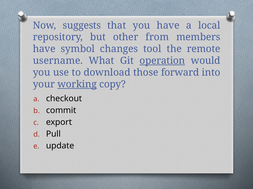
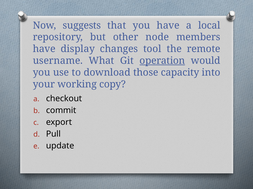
from: from -> node (157, 37)
symbol: symbol -> display (78, 49)
forward: forward -> capacity (180, 73)
working underline: present -> none (77, 85)
